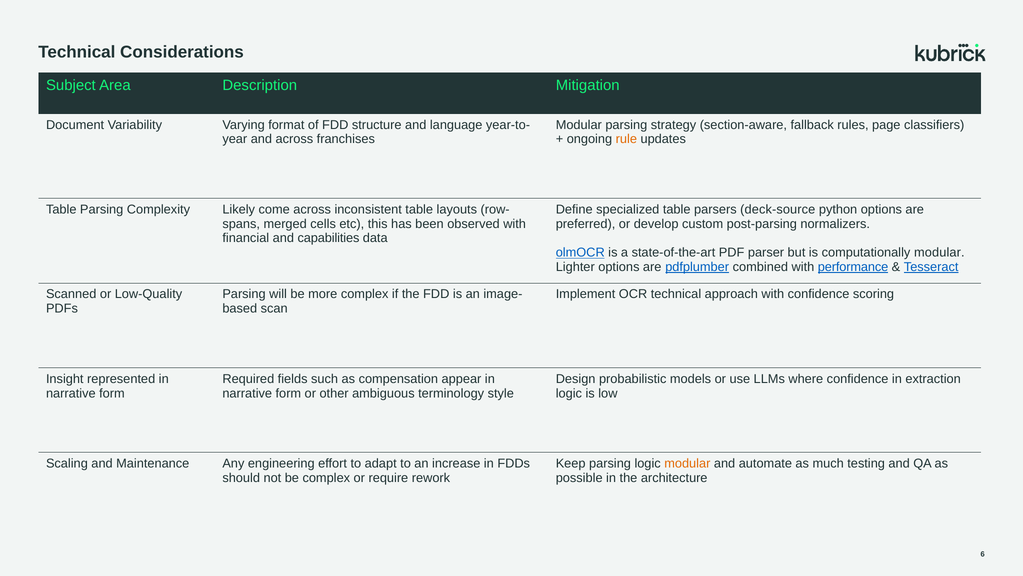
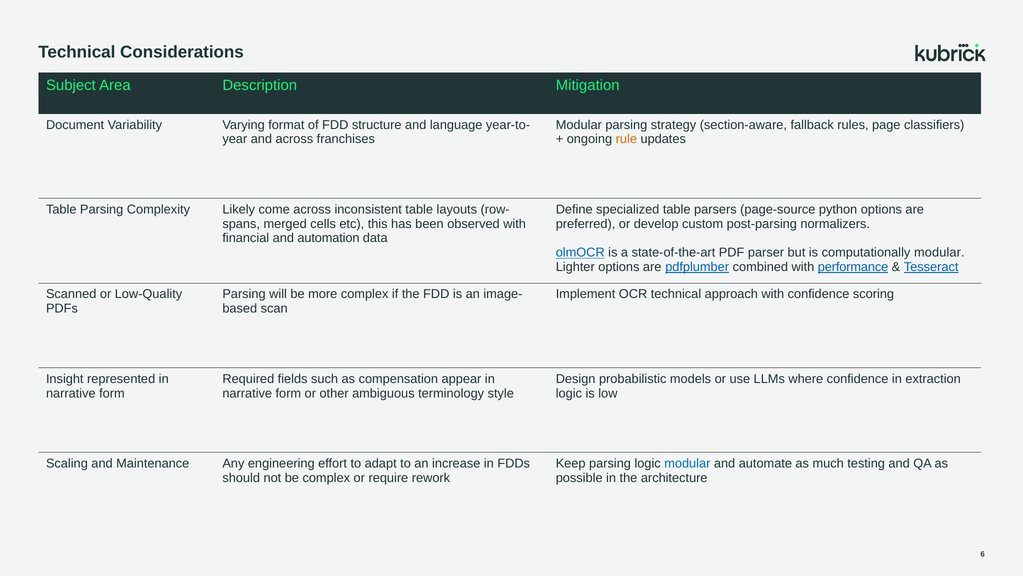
deck-source: deck-source -> page-source (778, 209)
capabilities: capabilities -> automation (329, 238)
modular colour: orange -> blue (687, 463)
